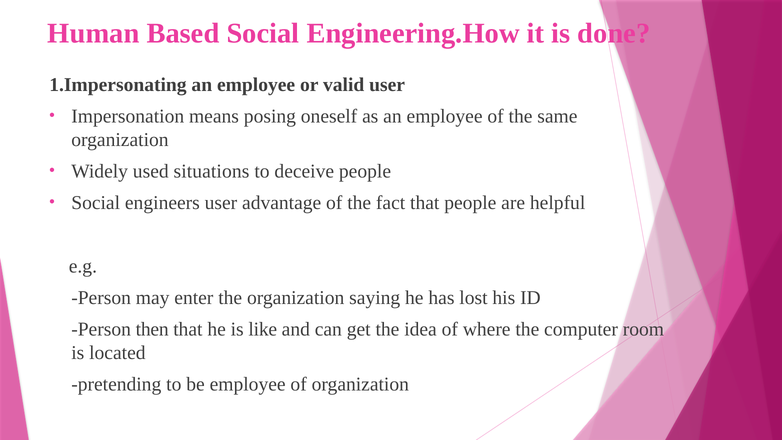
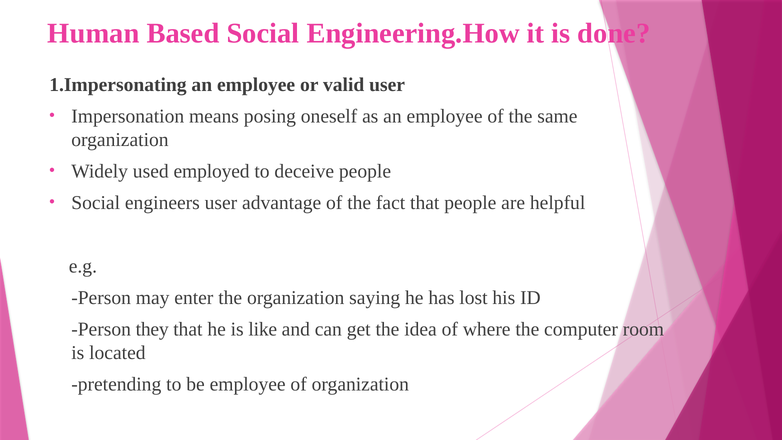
situations: situations -> employed (212, 171)
then: then -> they (152, 329)
